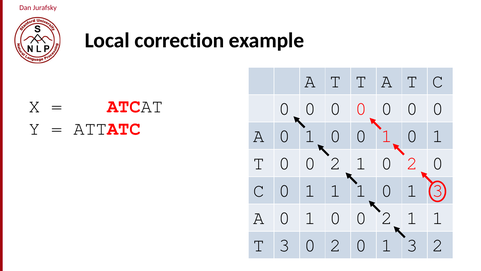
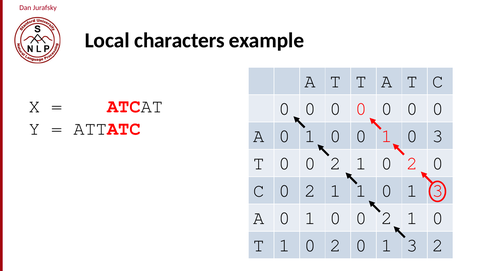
correction: correction -> characters (179, 40)
0 1 0 1: 1 -> 3 (438, 136)
C 0 1: 1 -> 2 (310, 190)
1: 1 -> 0 (438, 218)
T 3: 3 -> 1 (284, 245)
